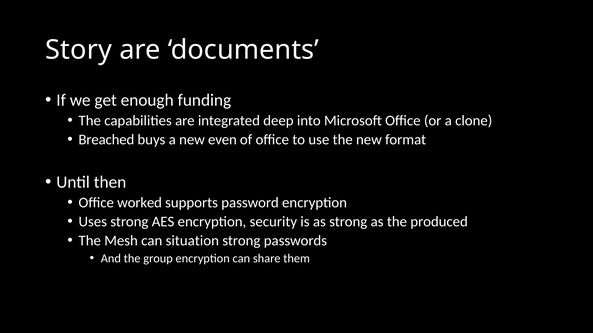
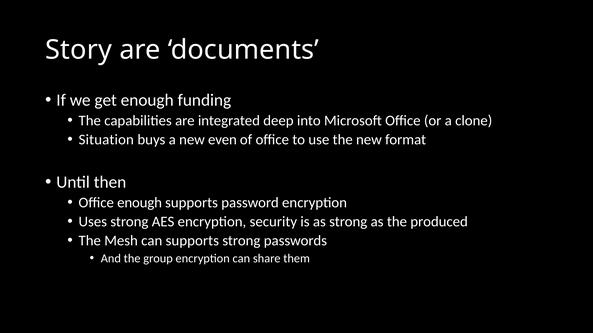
Breached: Breached -> Situation (106, 140)
Office worked: worked -> enough (140, 203)
can situation: situation -> supports (192, 241)
